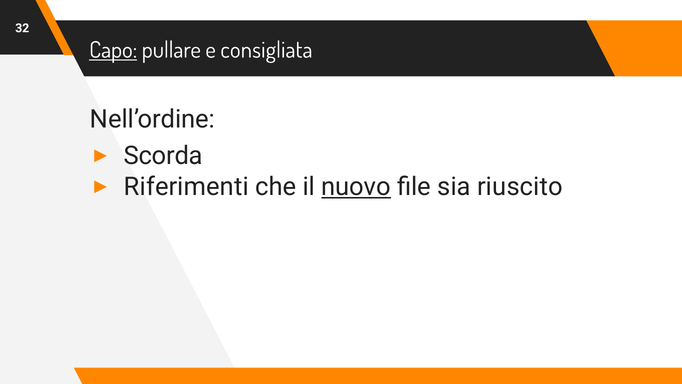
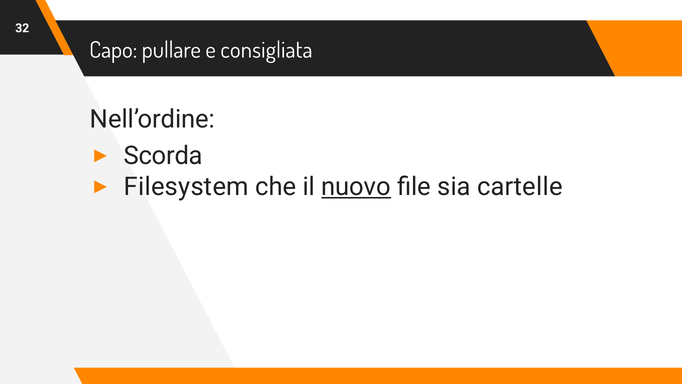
Capo underline: present -> none (113, 50)
Riferimenti: Riferimenti -> Filesystem (186, 186)
riuscito: riuscito -> cartelle (520, 186)
